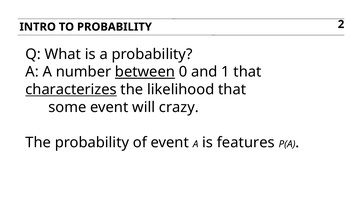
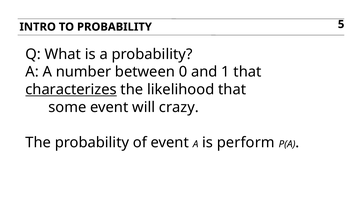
2: 2 -> 5 (341, 24)
between underline: present -> none (145, 72)
features: features -> perform (246, 143)
